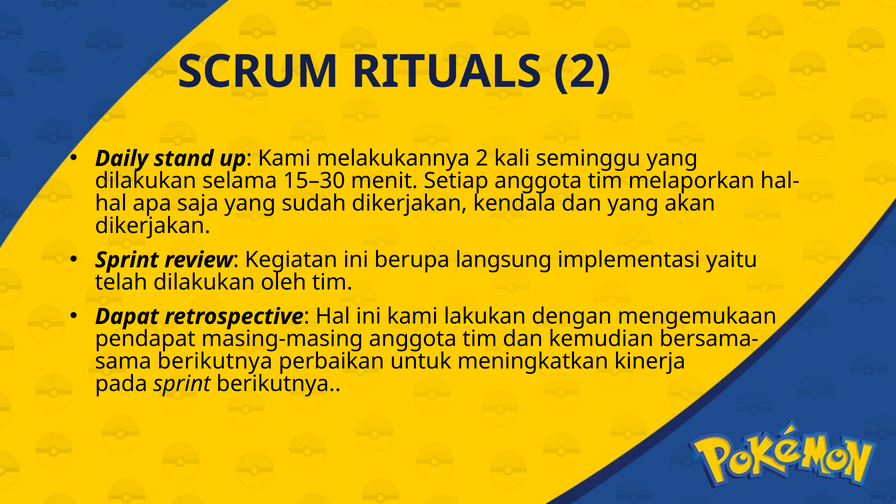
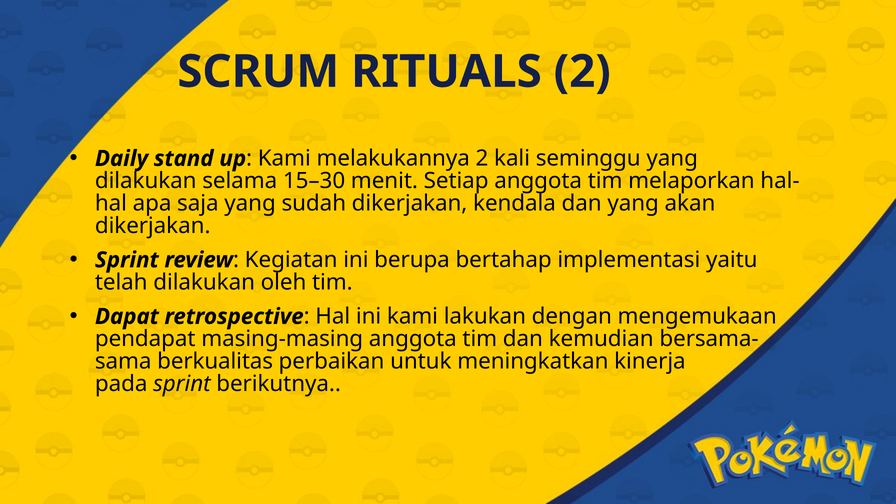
langsung: langsung -> bertahap (504, 260)
berikutnya: berikutnya -> berkualitas (215, 361)
